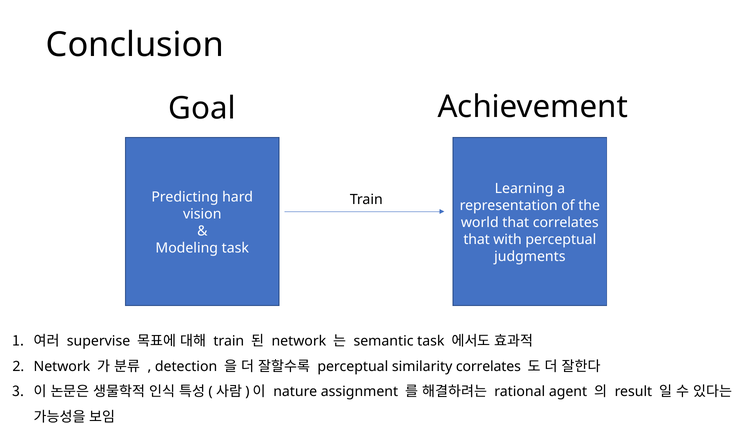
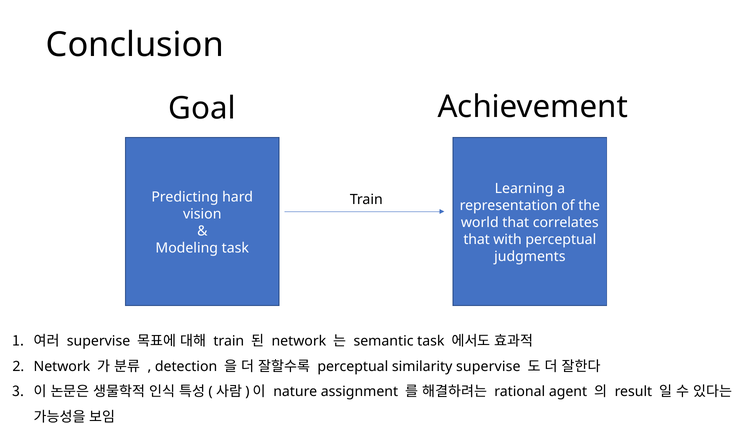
similarity correlates: correlates -> supervise (488, 366)
